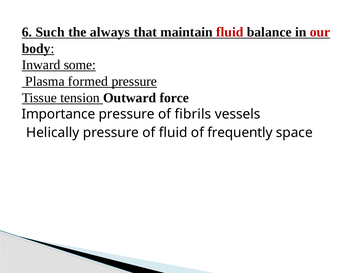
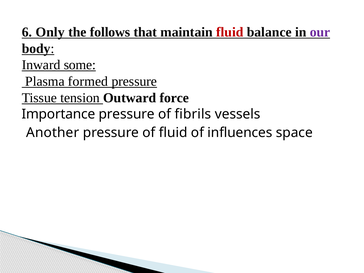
Such: Such -> Only (50, 32)
always: always -> follows (110, 32)
our colour: red -> purple (320, 32)
Helically: Helically -> Another (53, 133)
frequently: frequently -> influences (240, 133)
